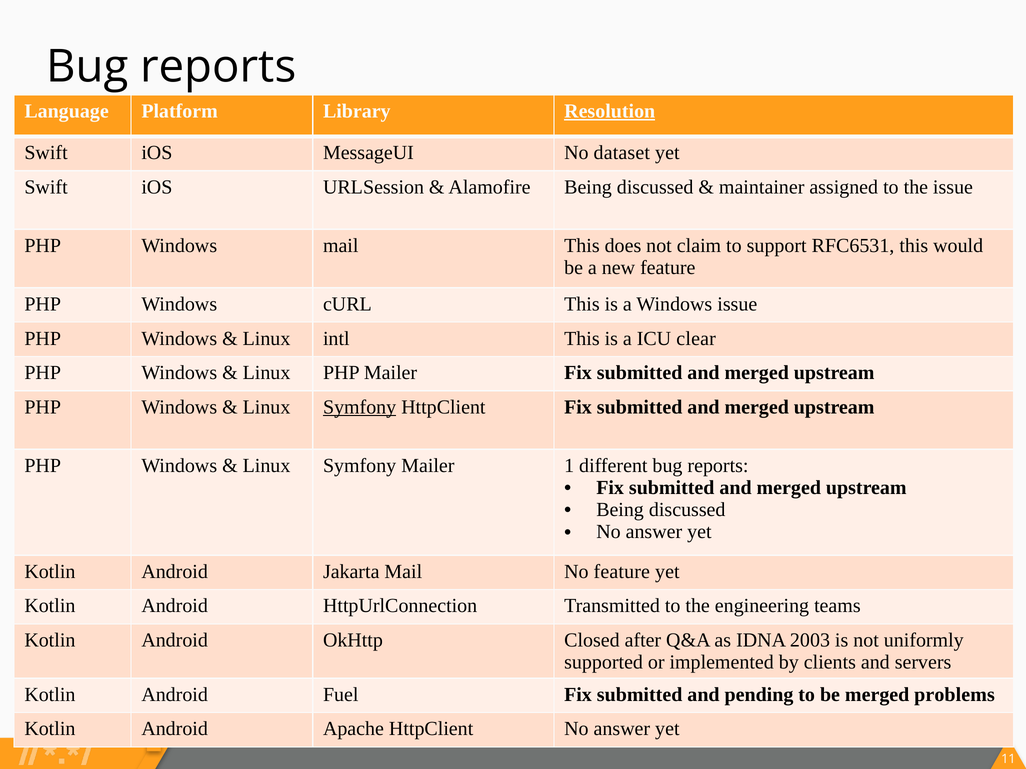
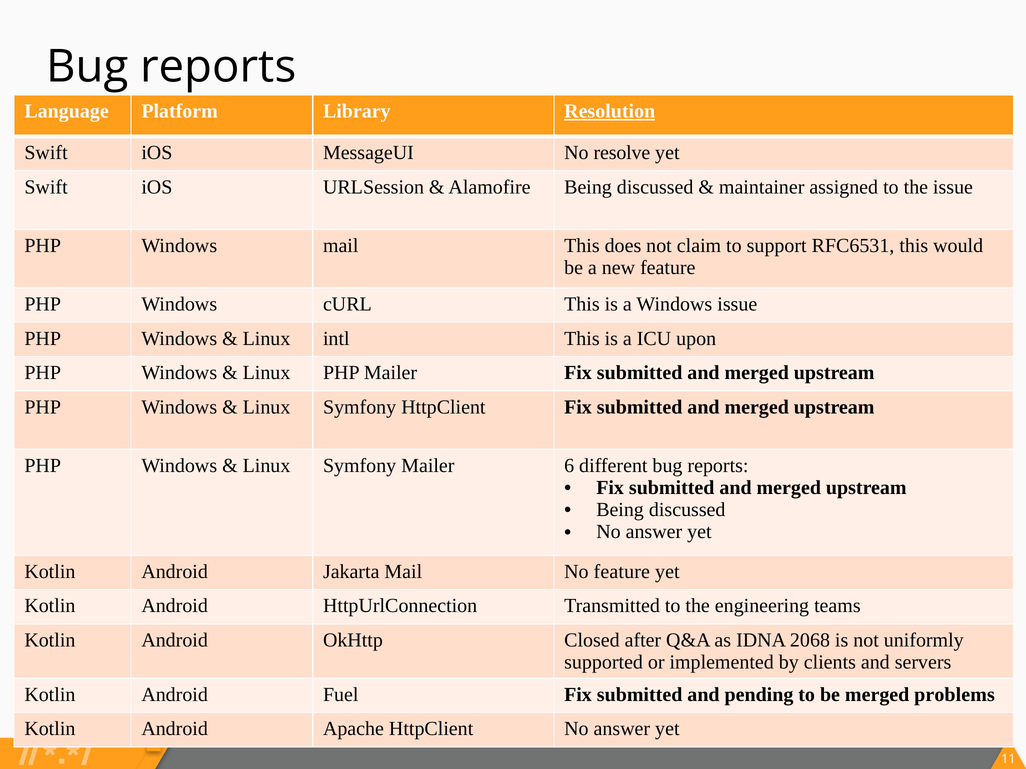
dataset: dataset -> resolve (622, 153)
clear: clear -> upon (696, 339)
Symfony underline: present -> none (360, 407)
1: 1 -> 6 (569, 466)
2003: 2003 -> 2068 (810, 641)
